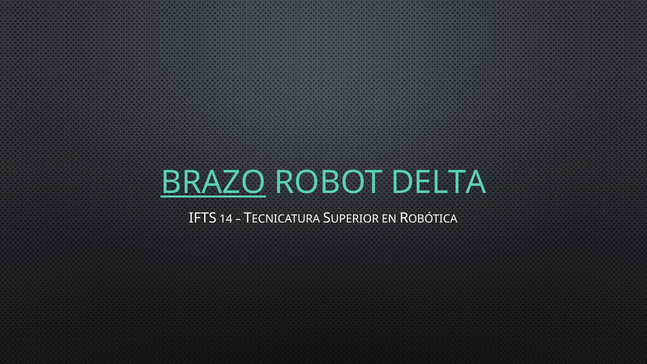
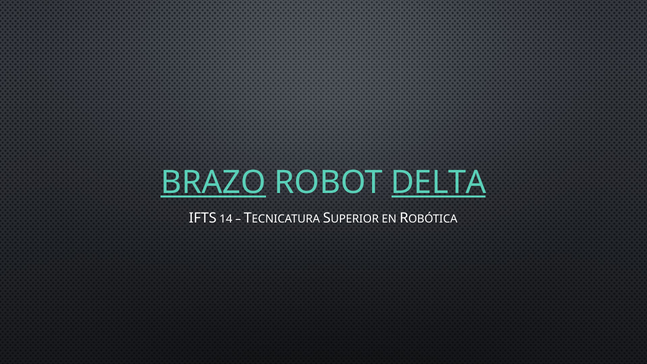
DELTA underline: none -> present (439, 183)
